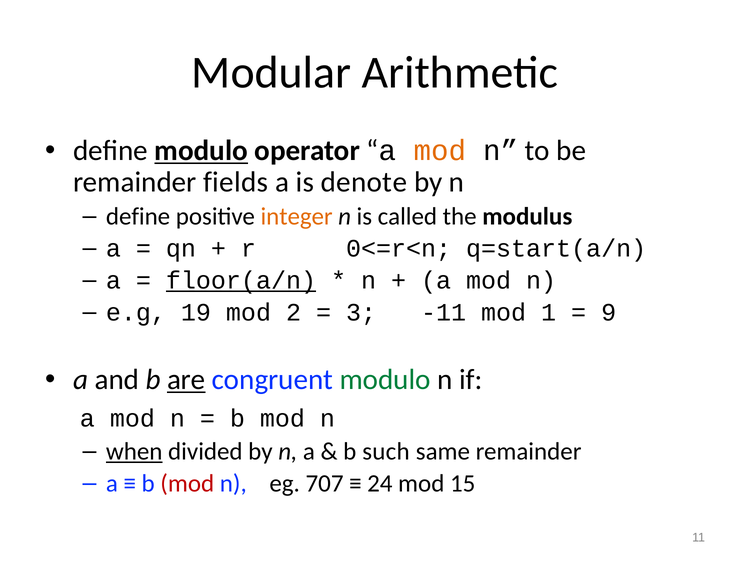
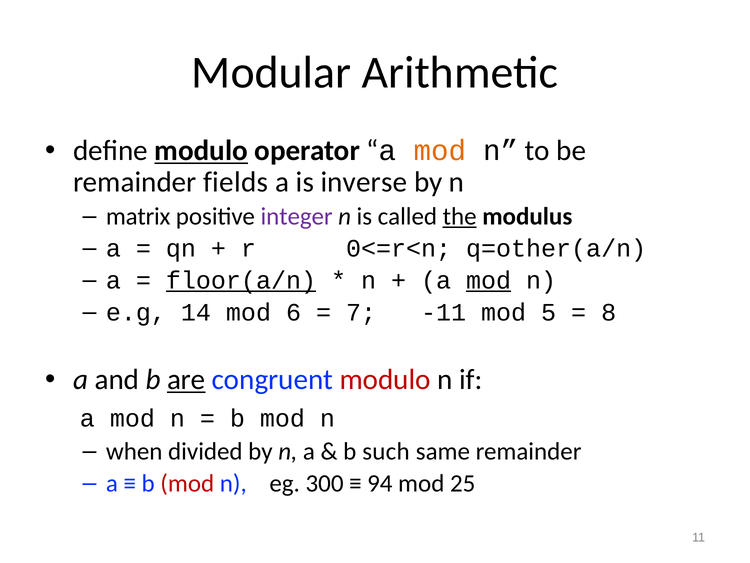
denote: denote -> inverse (364, 182)
define: define -> matrix (138, 216)
integer colour: orange -> purple (297, 216)
the underline: none -> present (460, 216)
q=start(a/n: q=start(a/n -> q=other(a/n (556, 248)
mod underline: none -> present (489, 280)
19: 19 -> 14 (196, 312)
2: 2 -> 6 (294, 312)
3: 3 -> 7 (361, 312)
1: 1 -> 5 (549, 312)
9: 9 -> 8 (609, 312)
modulo colour: green -> red (385, 379)
when underline: present -> none (134, 451)
707: 707 -> 300 (325, 483)
24: 24 -> 94 (380, 483)
15: 15 -> 25 (463, 483)
